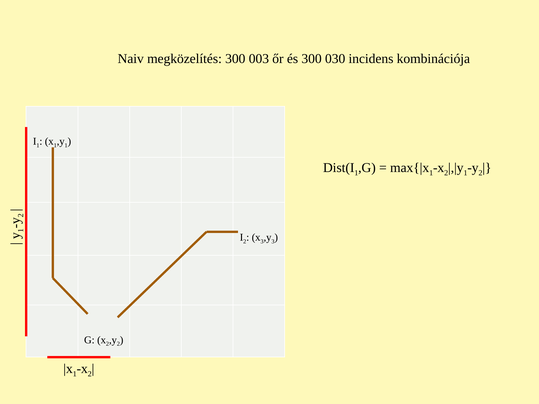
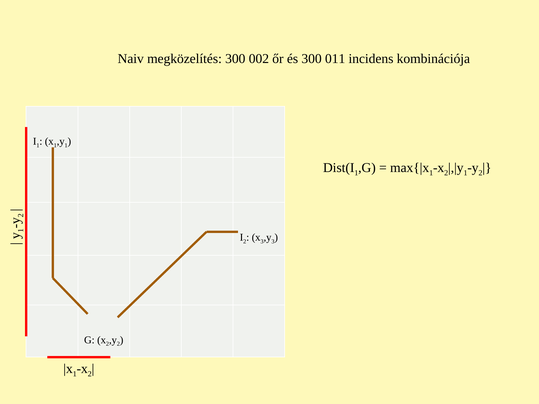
003: 003 -> 002 (259, 59)
030: 030 -> 011 (335, 59)
